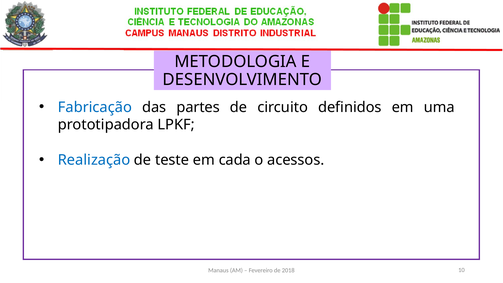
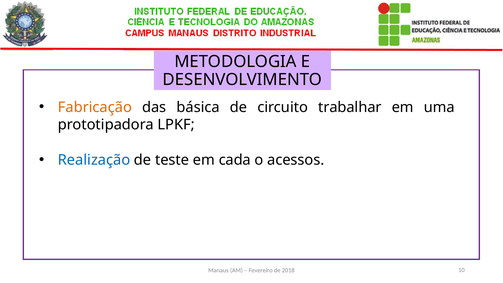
Fabricação colour: blue -> orange (95, 107)
partes: partes -> básica (198, 107)
definidos: definidos -> trabalhar (350, 107)
